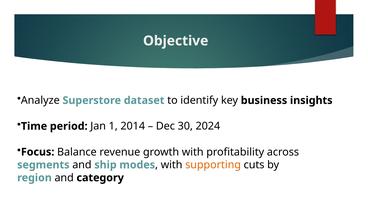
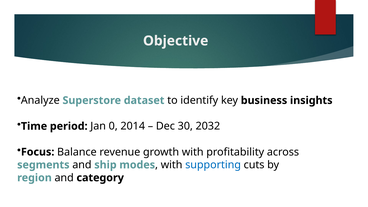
1: 1 -> 0 (113, 126)
2024: 2024 -> 2032 (208, 126)
supporting colour: orange -> blue (213, 165)
